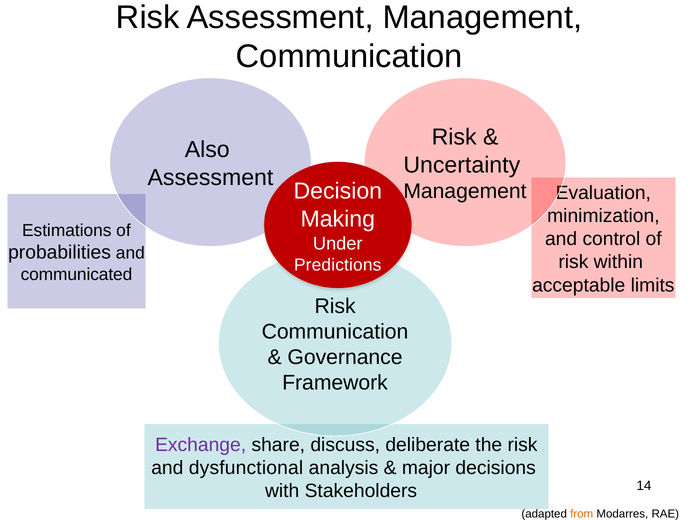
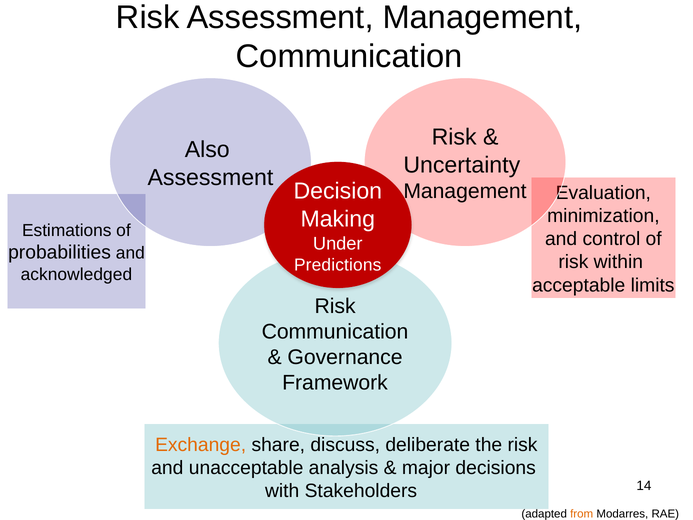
communicated: communicated -> acknowledged (76, 274)
Exchange colour: purple -> orange (201, 445)
dysfunctional: dysfunctional -> unacceptable (246, 468)
